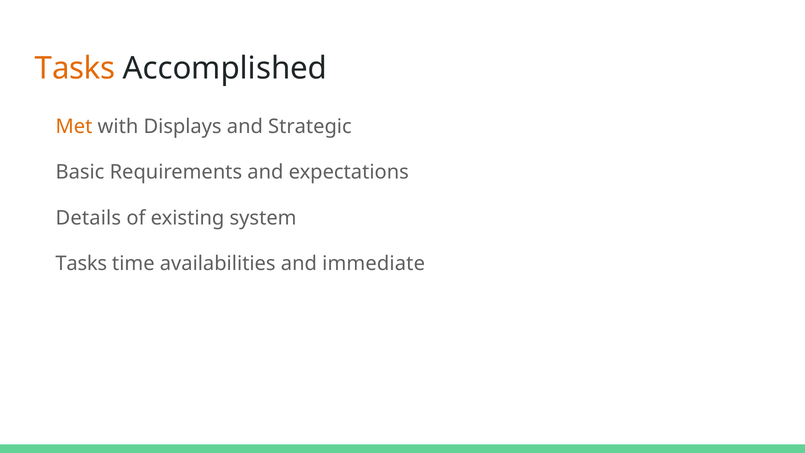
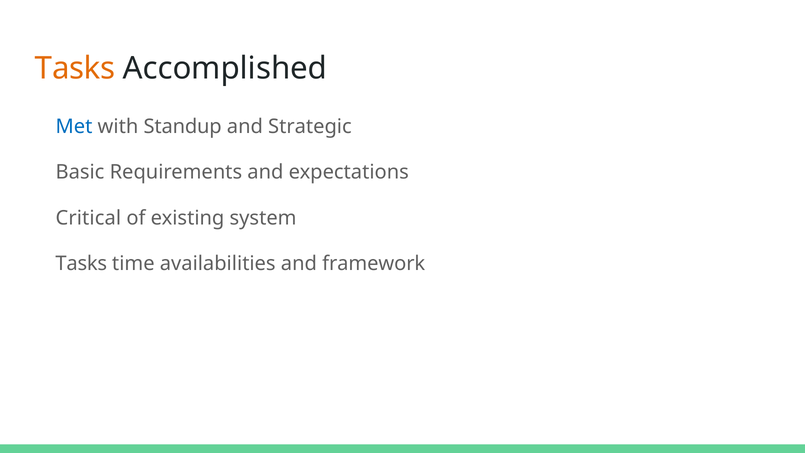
Met colour: orange -> blue (74, 127)
Displays: Displays -> Standup (183, 127)
Details: Details -> Critical (88, 218)
immediate: immediate -> framework (374, 264)
